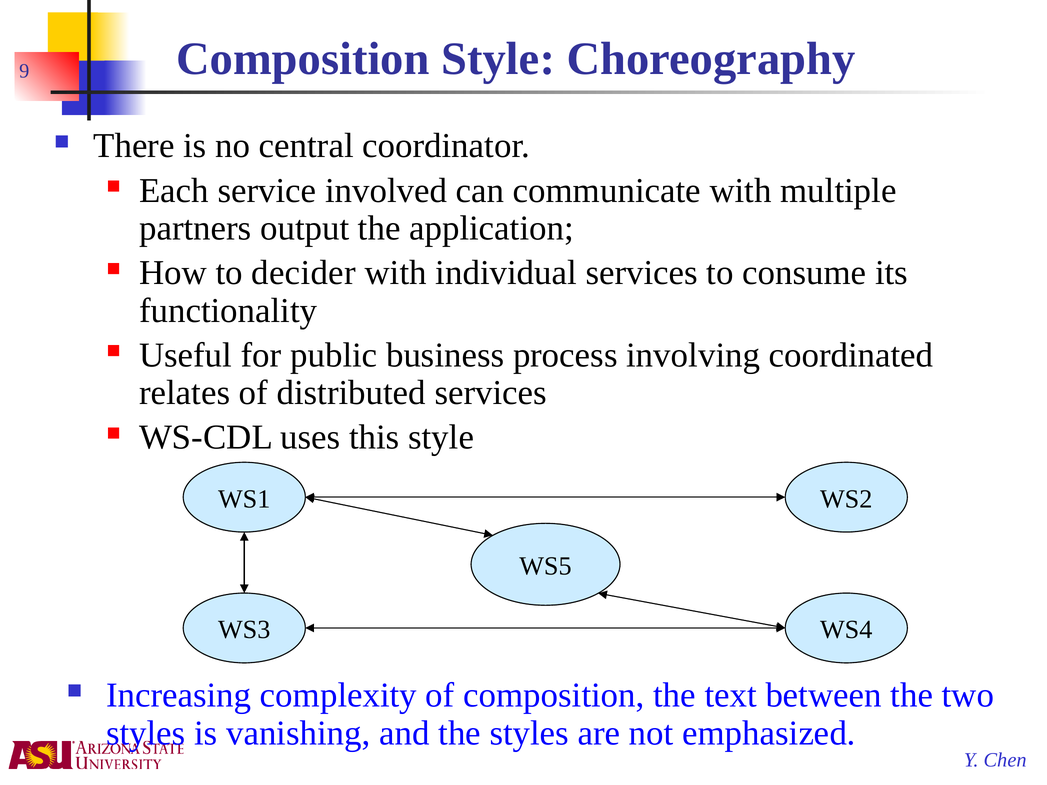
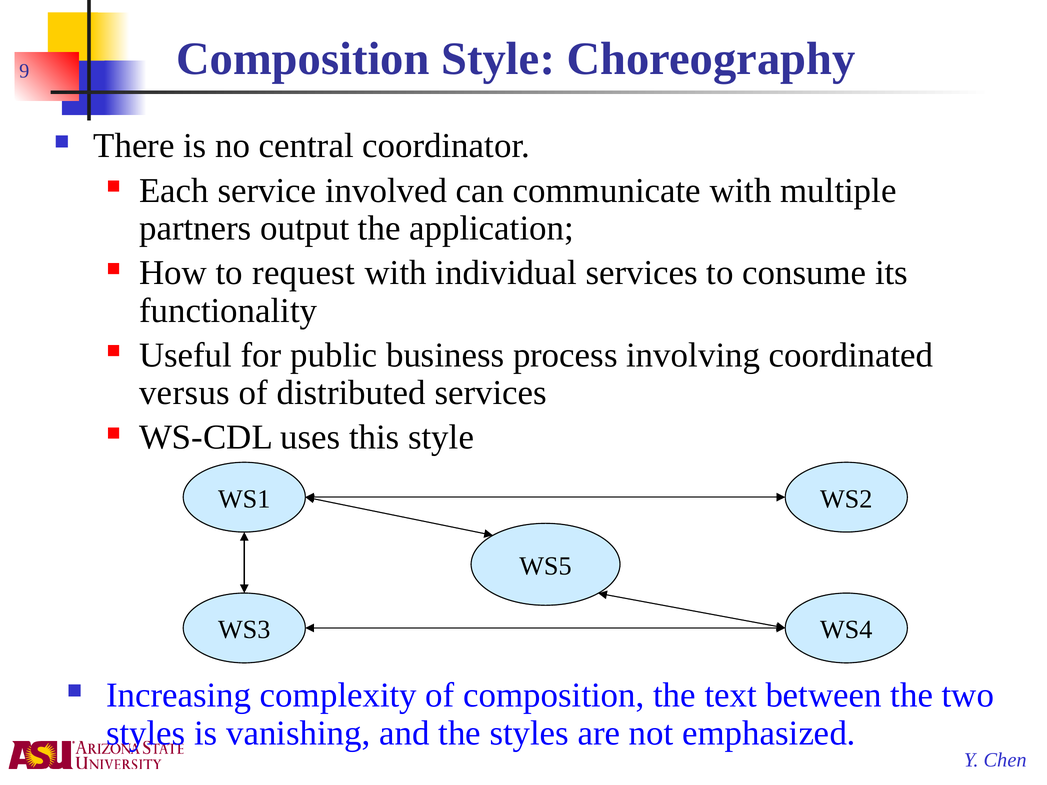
decider: decider -> request (304, 273)
relates: relates -> versus (185, 393)
